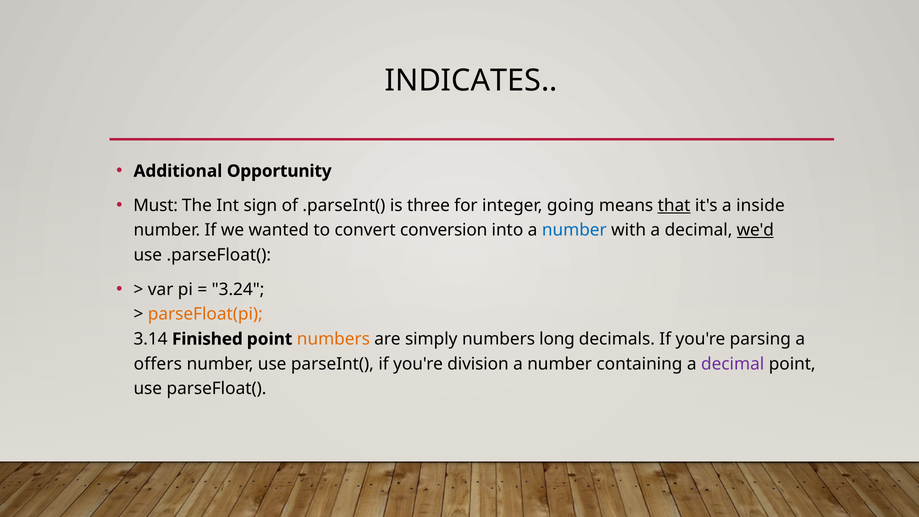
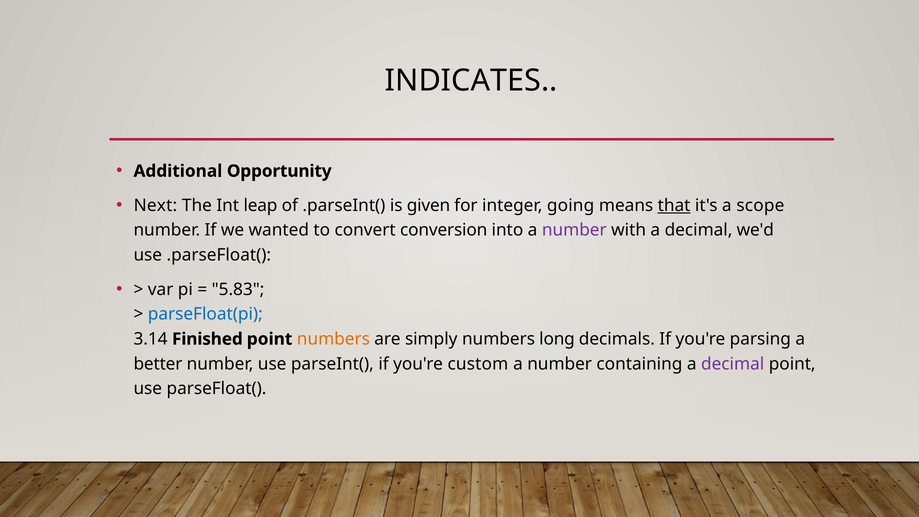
Must: Must -> Next (155, 205)
sign: sign -> leap (260, 205)
three: three -> given (428, 205)
inside: inside -> scope (760, 205)
number colour: blue -> purple (574, 230)
we'd underline: present -> none (755, 230)
3.24: 3.24 -> 5.83 (238, 289)
parseFloat(pi colour: orange -> blue (205, 314)
offers: offers -> better (158, 364)
division: division -> custom (478, 364)
